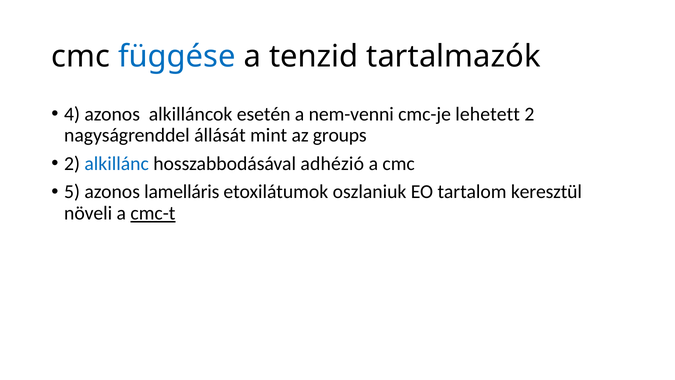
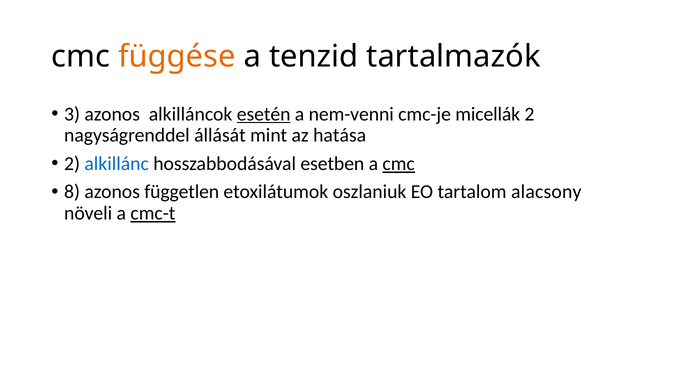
függése colour: blue -> orange (177, 57)
4: 4 -> 3 (72, 114)
esetén underline: none -> present (264, 114)
lehetett: lehetett -> micellák (488, 114)
groups: groups -> hatása (340, 135)
adhézió: adhézió -> esetben (332, 164)
cmc underline: none -> present (399, 164)
5: 5 -> 8 (72, 192)
lamelláris: lamelláris -> független (182, 192)
keresztül: keresztül -> alacsony (546, 192)
